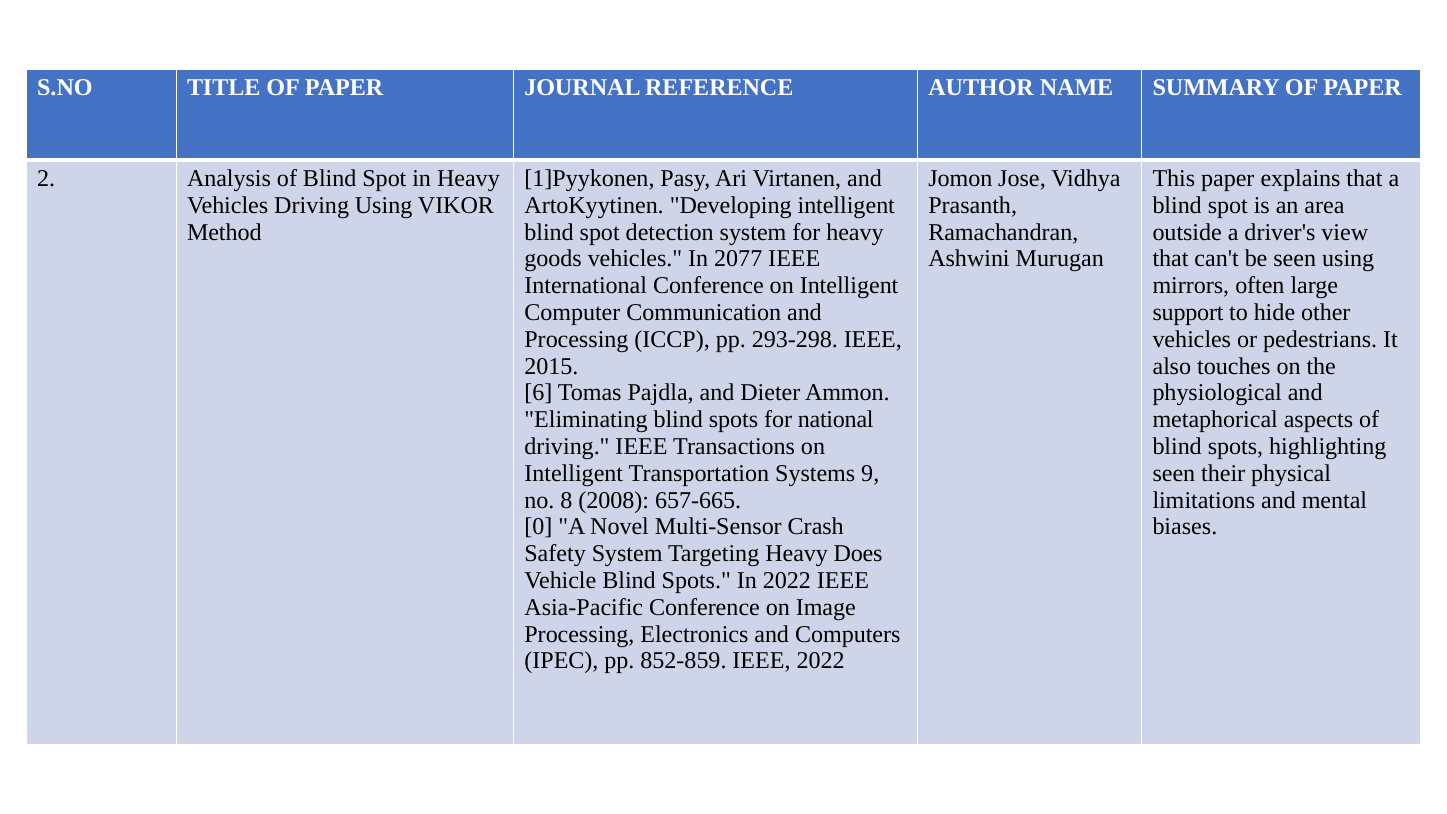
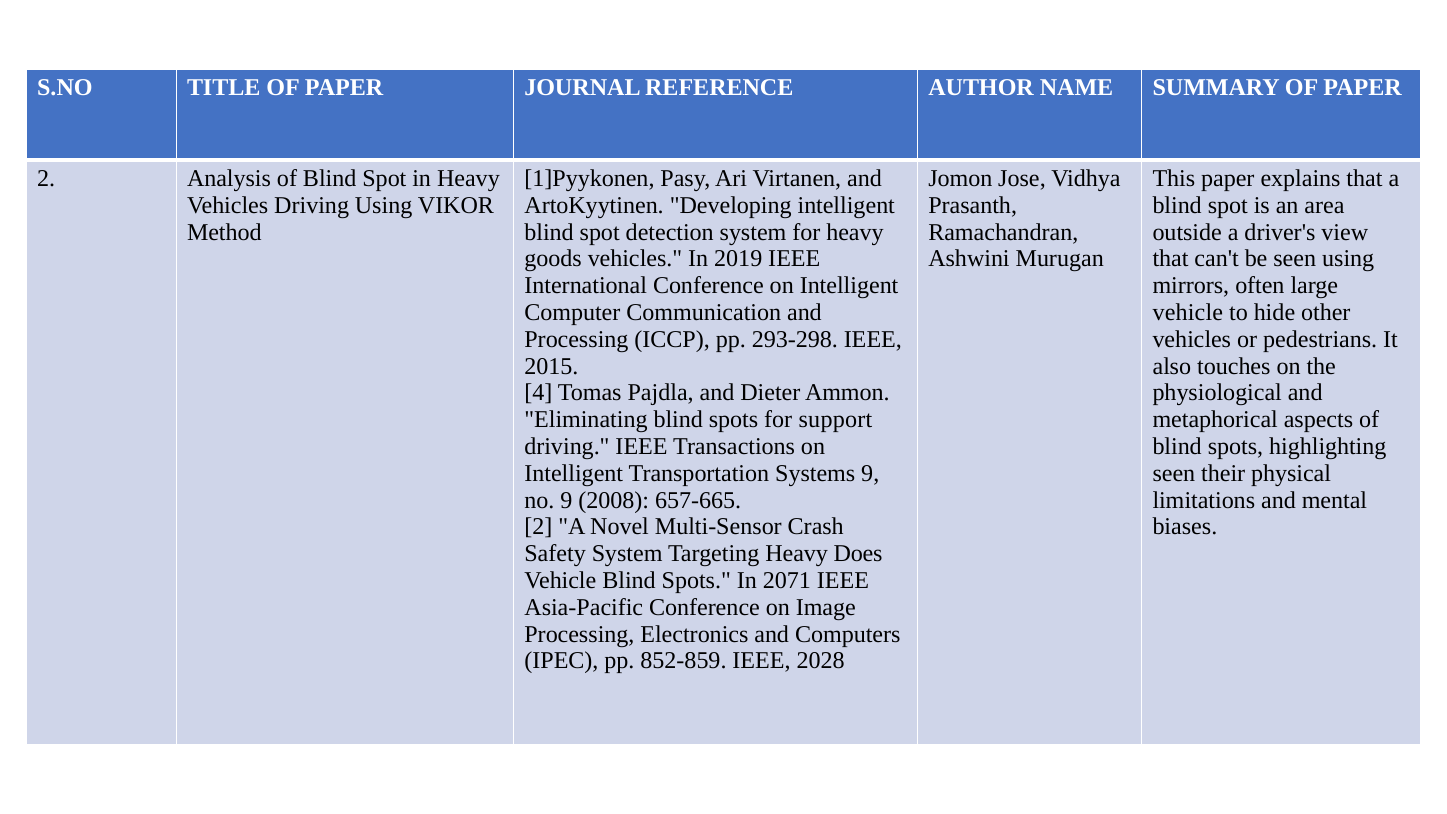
2077: 2077 -> 2019 (738, 259)
support: support -> vehicle (1188, 313)
6: 6 -> 4 (538, 393)
national: national -> support (835, 420)
no 8: 8 -> 9 (566, 500)
0: 0 -> 2 (538, 527)
In 2022: 2022 -> 2071 (787, 580)
IEEE 2022: 2022 -> 2028 (821, 661)
